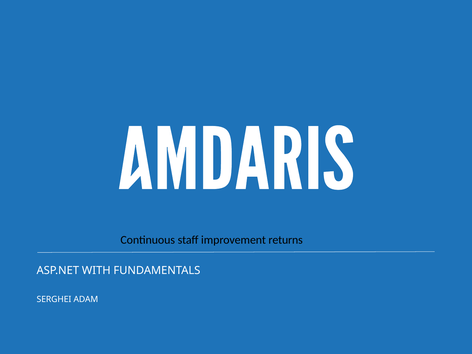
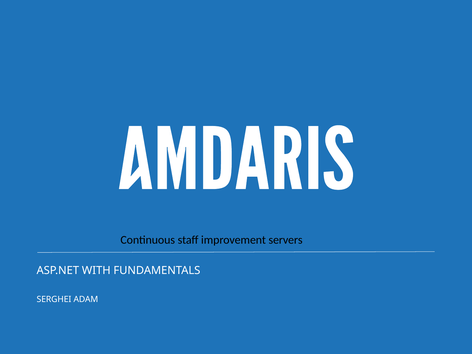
returns: returns -> servers (286, 240)
